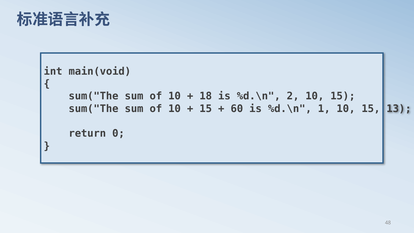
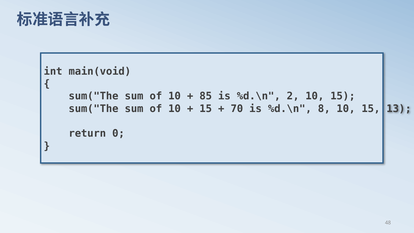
18: 18 -> 85 (206, 96)
60: 60 -> 70 (237, 109)
1: 1 -> 8 (324, 109)
